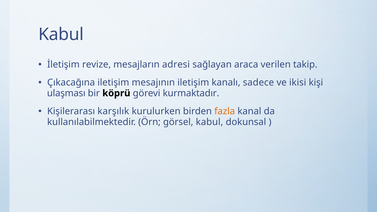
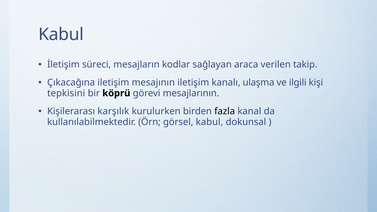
revize: revize -> süreci (97, 64)
adresi: adresi -> kodlar (176, 64)
sadece: sadece -> ulaşma (259, 83)
ikisi: ikisi -> ilgili (298, 83)
ulaşması: ulaşması -> tepkisini (66, 93)
kurmaktadır: kurmaktadır -> mesajlarının (191, 93)
fazla colour: orange -> black (225, 111)
